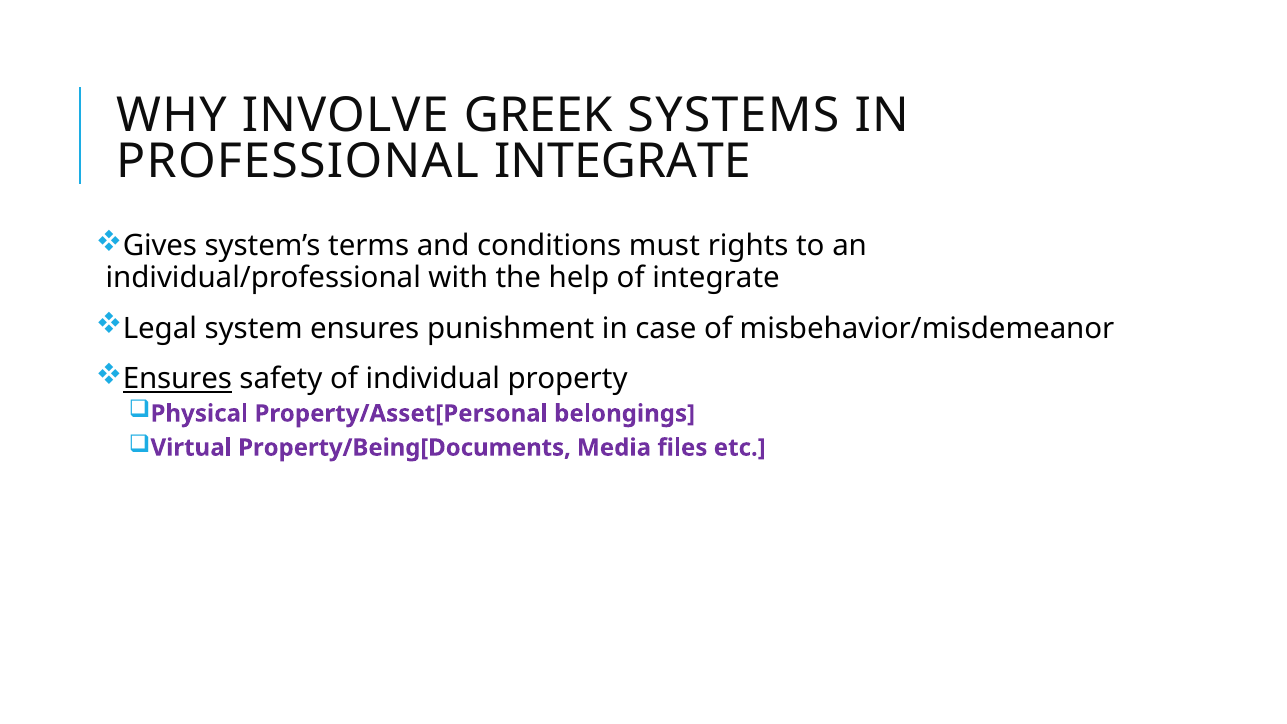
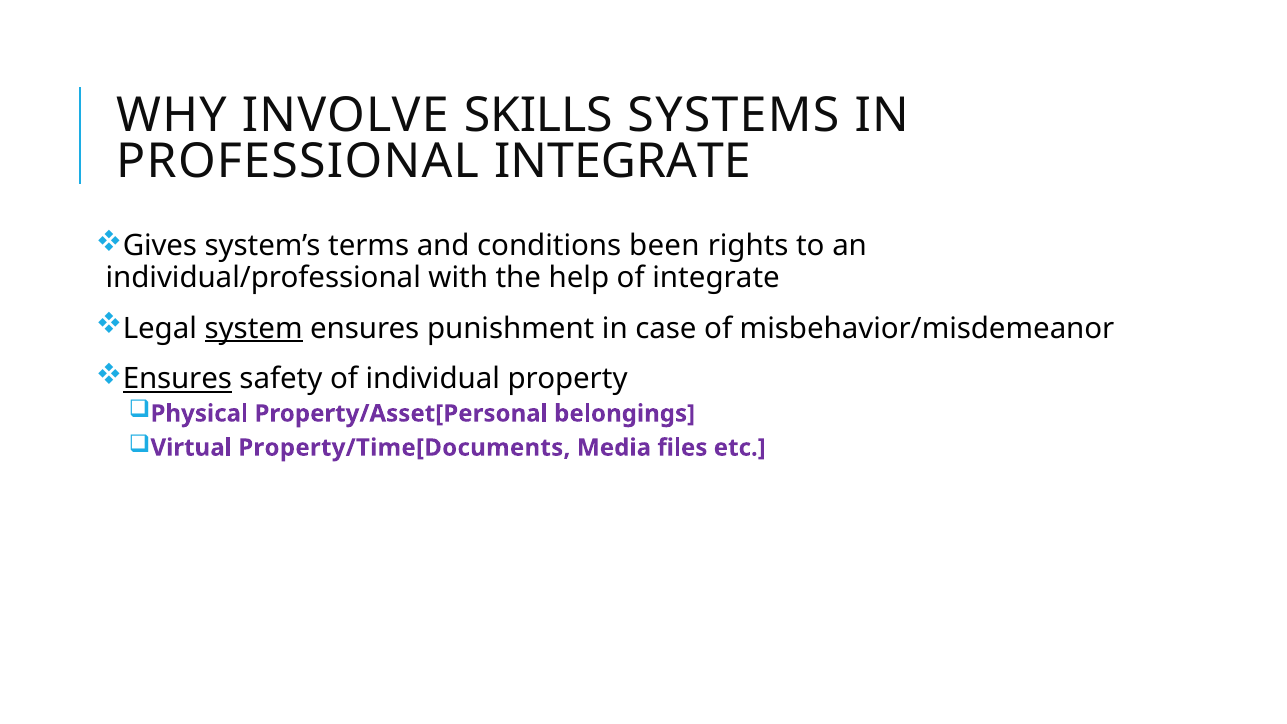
GREEK: GREEK -> SKILLS (538, 116)
must: must -> been (664, 246)
system underline: none -> present (254, 328)
Property/Being[Documents: Property/Being[Documents -> Property/Time[Documents (404, 448)
